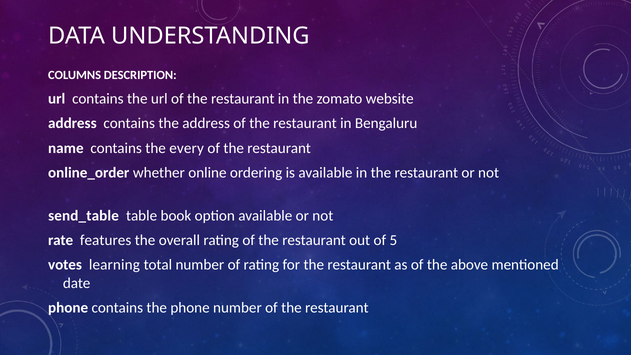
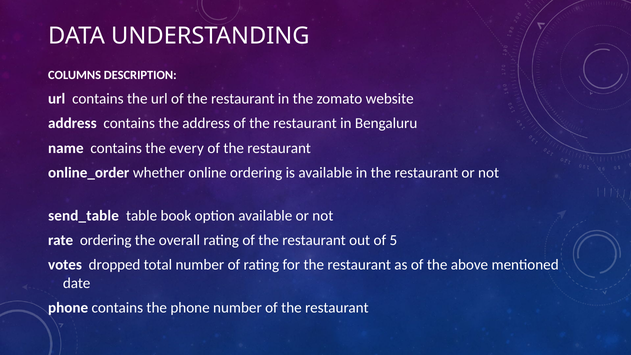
rate features: features -> ordering (106, 240)
learning: learning -> dropped (115, 265)
